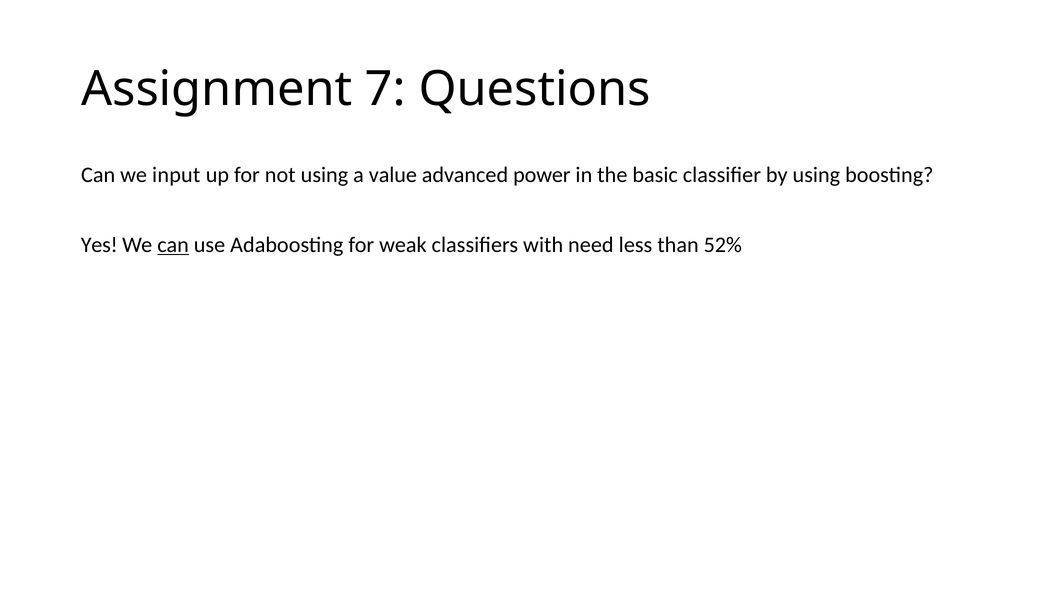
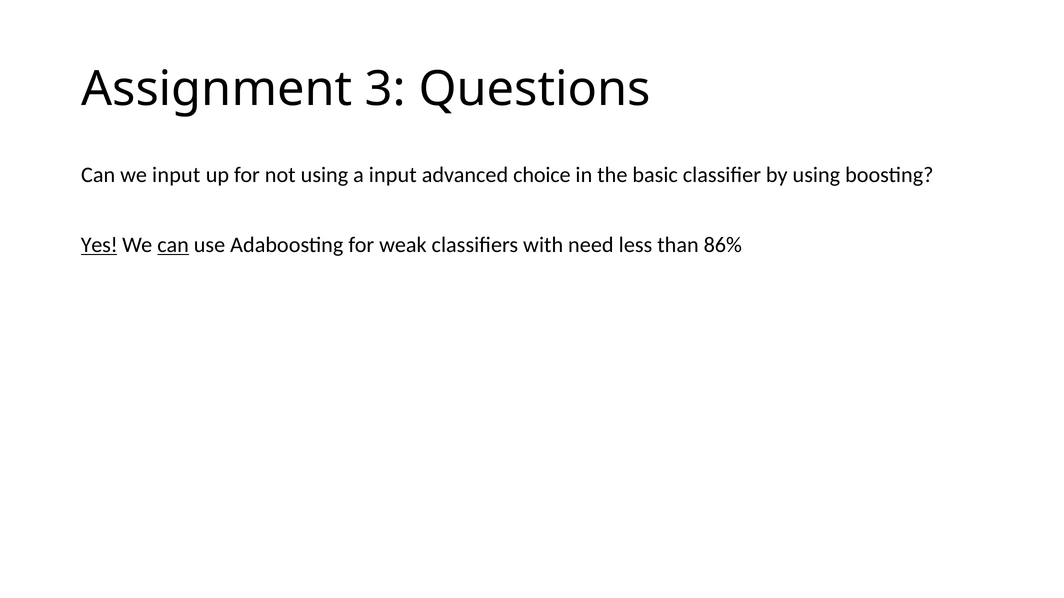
7: 7 -> 3 (385, 89)
a value: value -> input (393, 175)
power: power -> choice (542, 175)
Yes underline: none -> present (99, 245)
52%: 52% -> 86% (723, 245)
